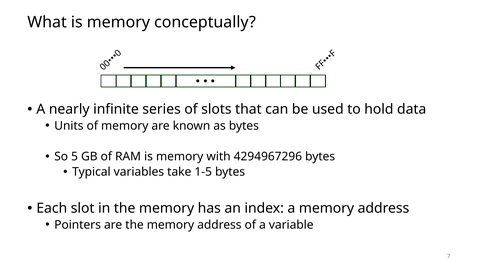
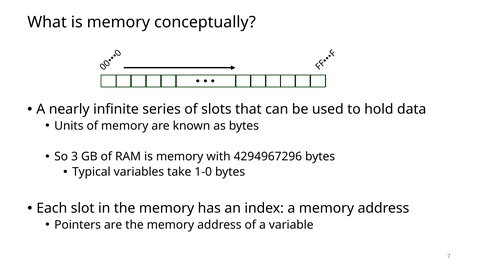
5: 5 -> 3 (75, 157)
1-5: 1-5 -> 1-0 (203, 172)
